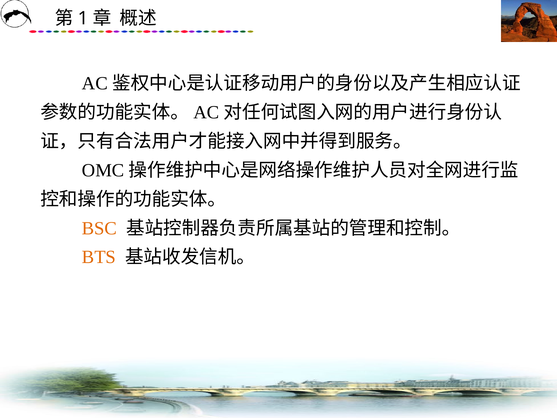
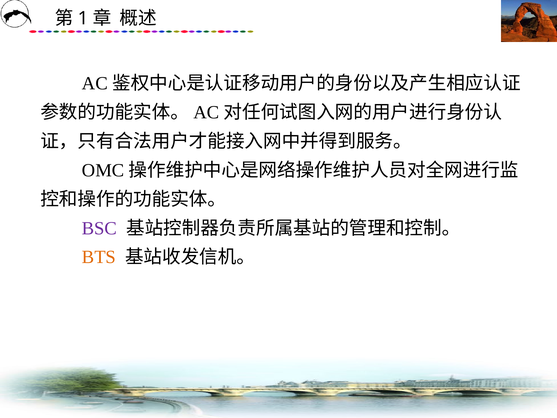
BSC colour: orange -> purple (99, 228)
